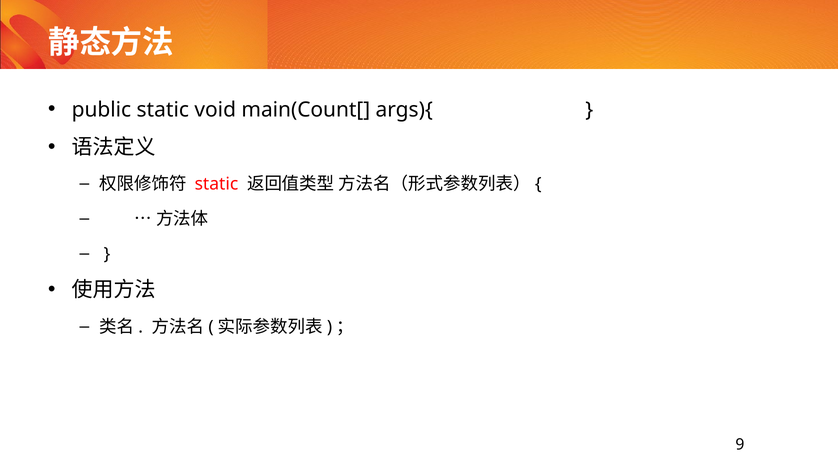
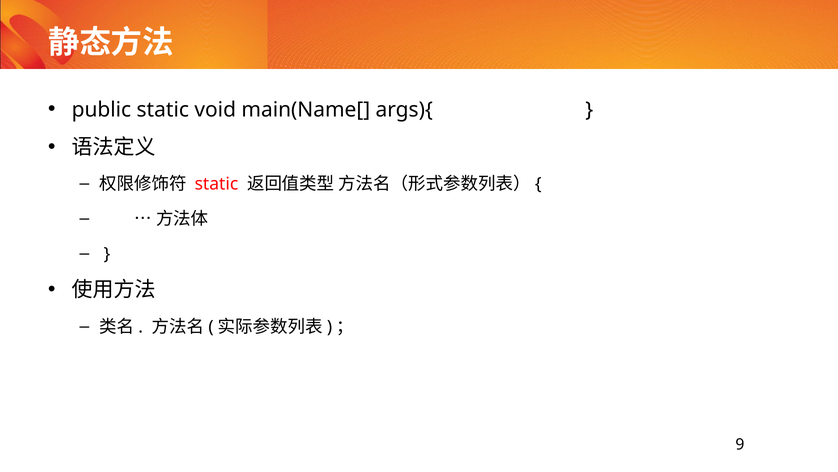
main(Count[: main(Count[ -> main(Name[ (306, 109)
